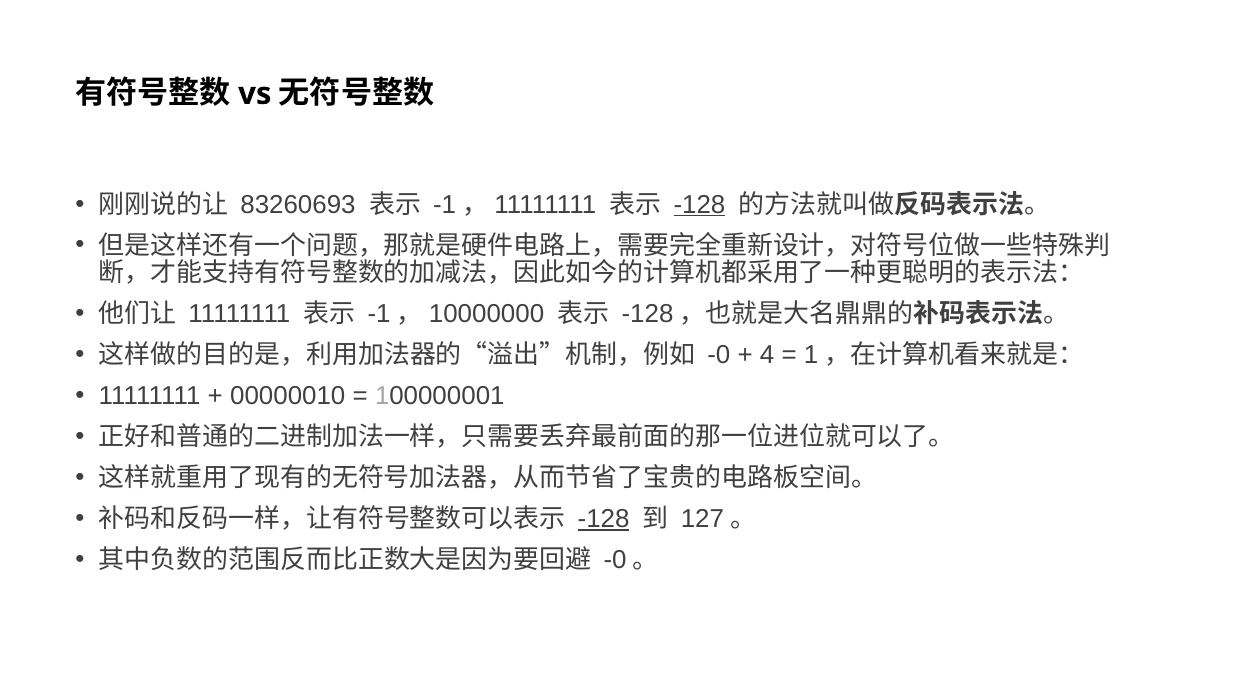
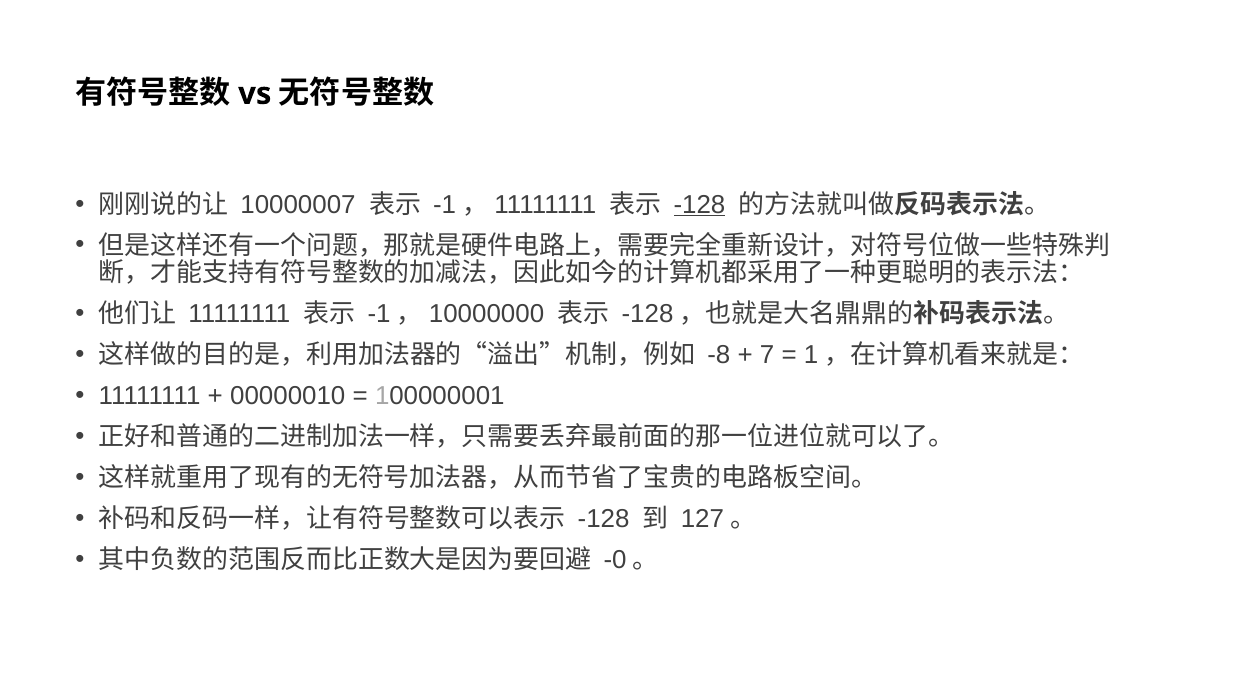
83260693: 83260693 -> 10000007 (298, 205)
-0: -0 -> -8 (719, 355)
4: 4 -> 7 (767, 355)
-128 underline: present -> none (604, 519)
